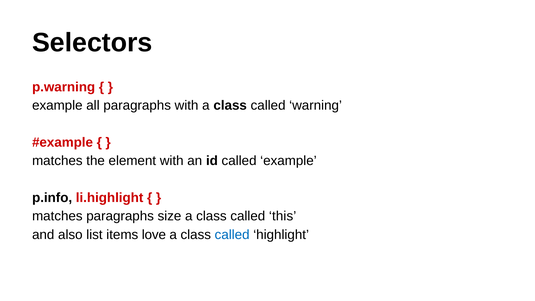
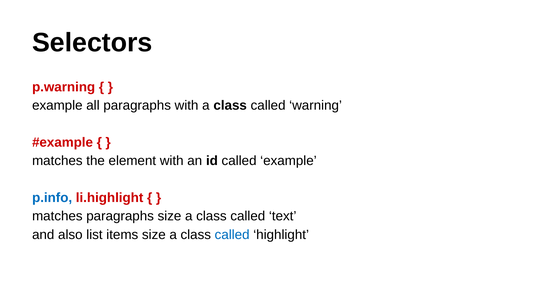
p.info colour: black -> blue (52, 198)
this: this -> text (283, 216)
items love: love -> size (154, 235)
